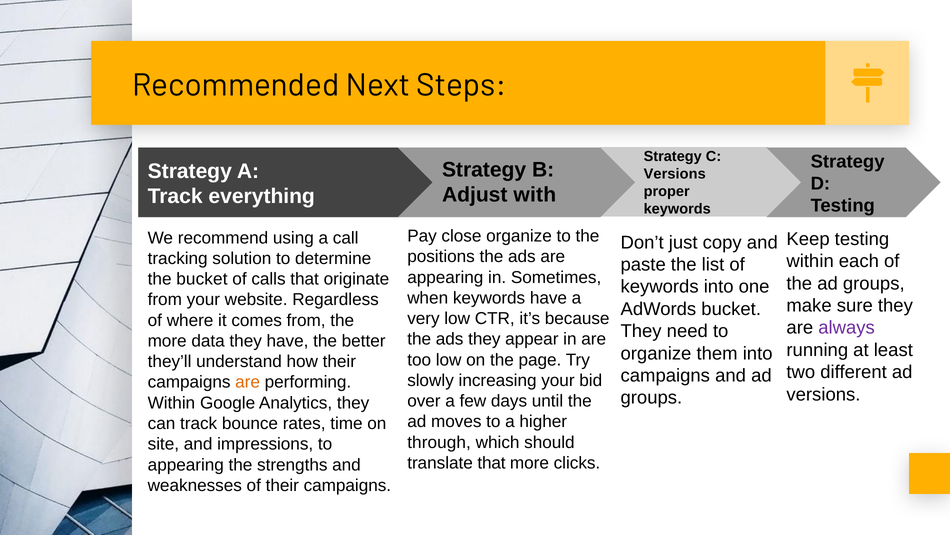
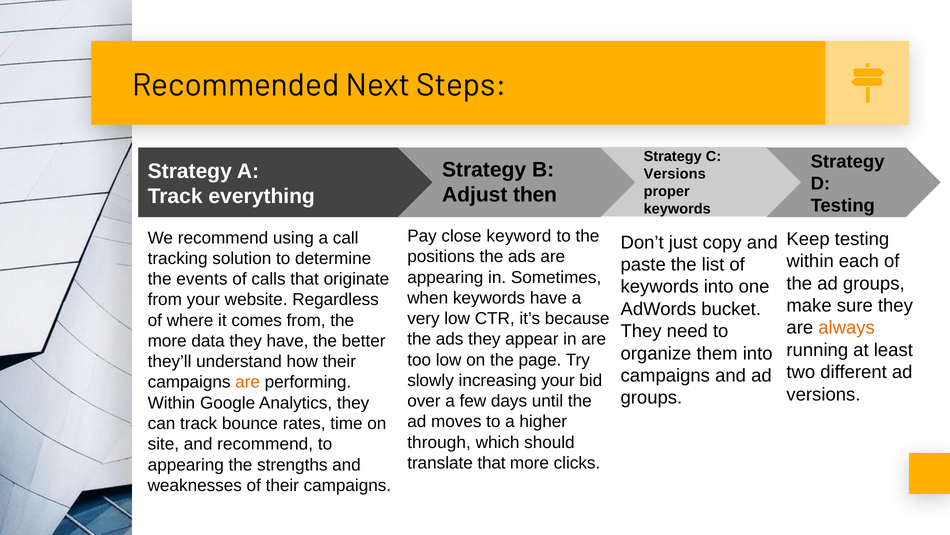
with: with -> then (535, 195)
close organize: organize -> keyword (519, 236)
the bucket: bucket -> events (202, 279)
always colour: purple -> orange (847, 327)
and impressions: impressions -> recommend (265, 444)
